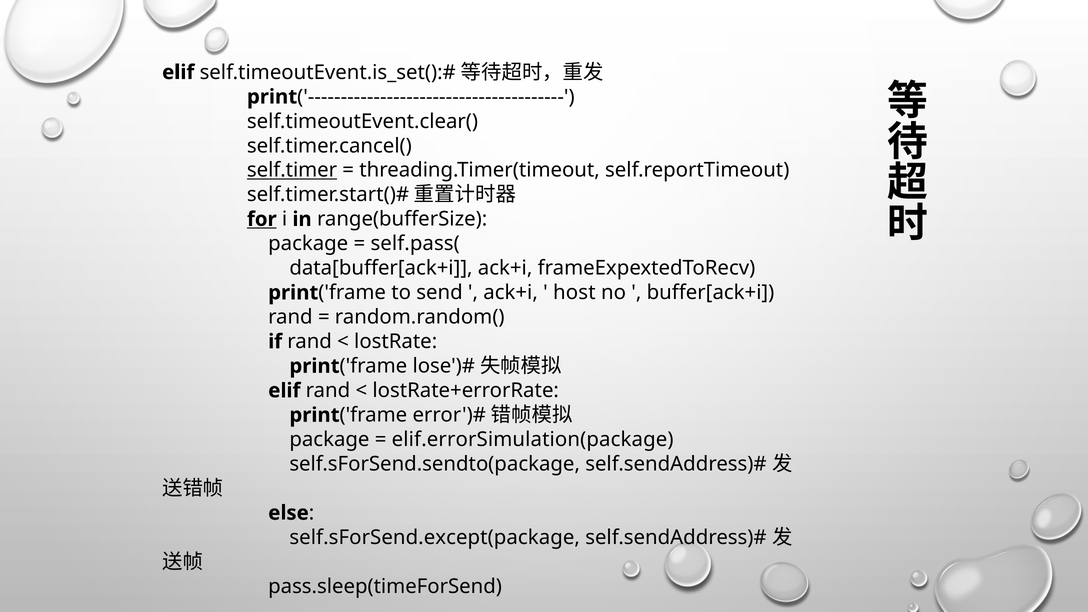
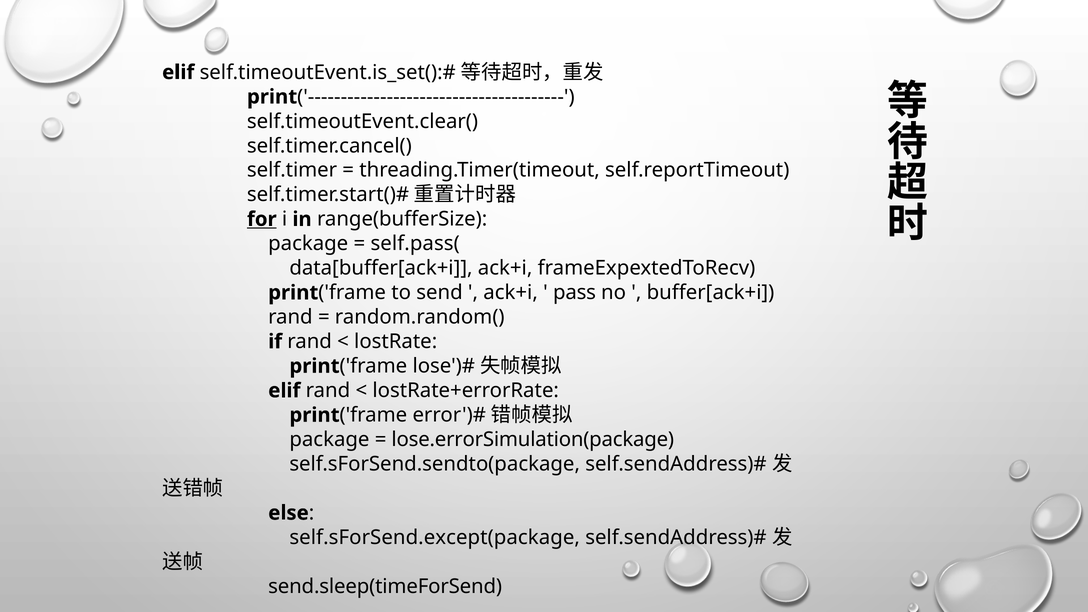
self.timer underline: present -> none (292, 170)
host: host -> pass (575, 293)
elif.errorSimulation(package: elif.errorSimulation(package -> lose.errorSimulation(package (533, 440)
pass.sleep(timeForSend: pass.sleep(timeForSend -> send.sleep(timeForSend (385, 586)
